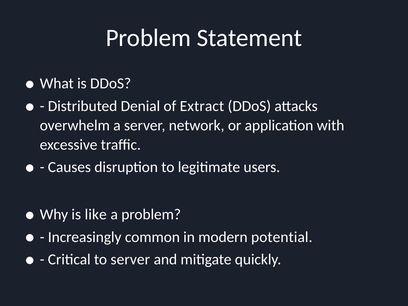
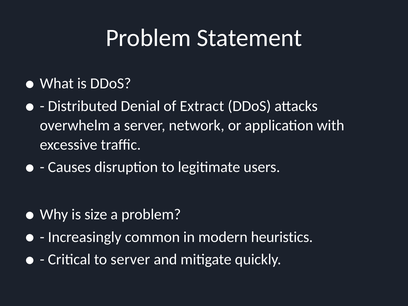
like: like -> size (96, 214)
potential: potential -> heuristics (282, 237)
